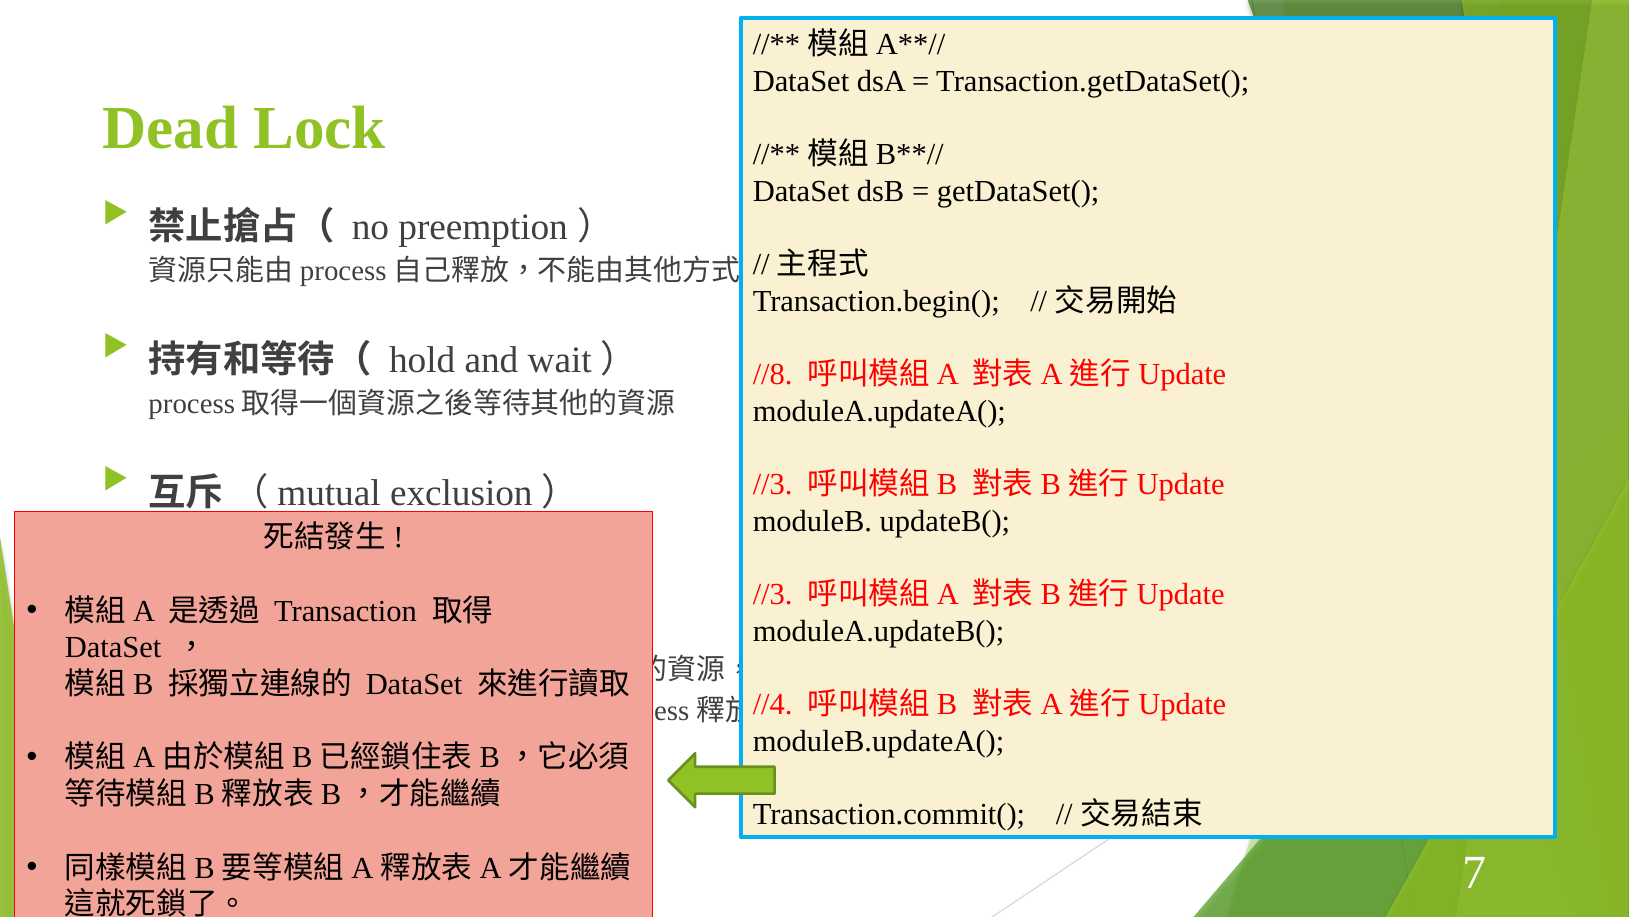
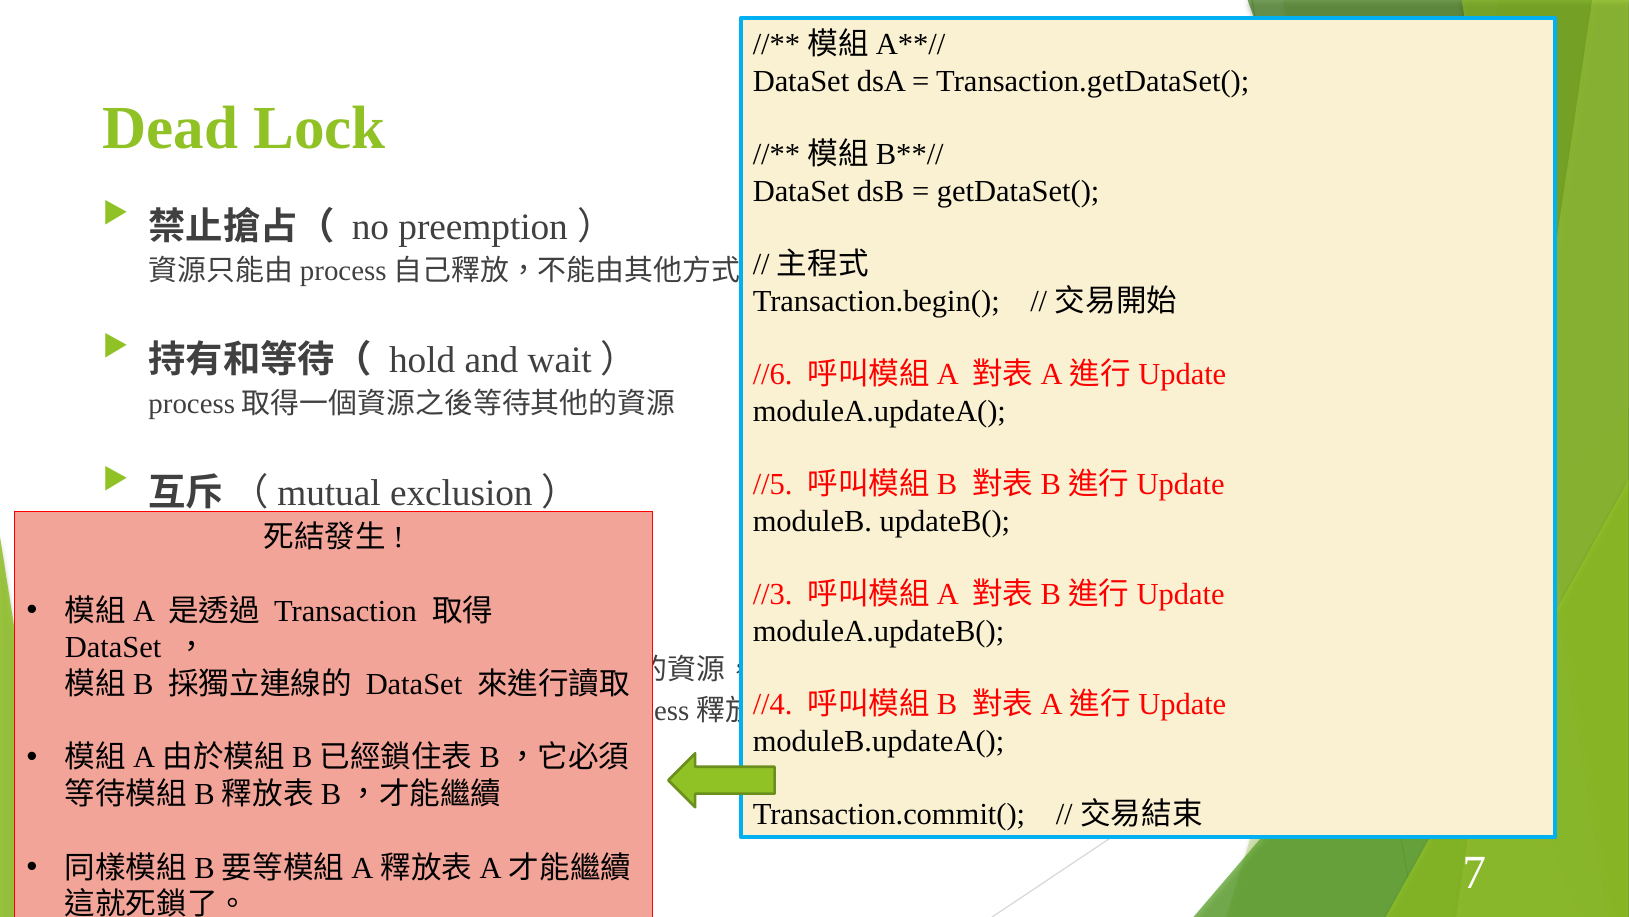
//8: //8 -> //6 (773, 374)
//3: //3 -> //5 (773, 484)
